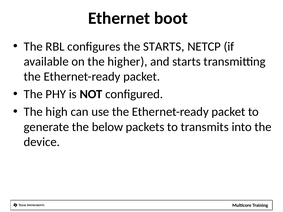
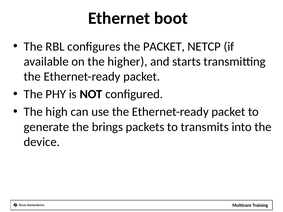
the STARTS: STARTS -> PACKET (164, 47)
below: below -> brings (107, 127)
